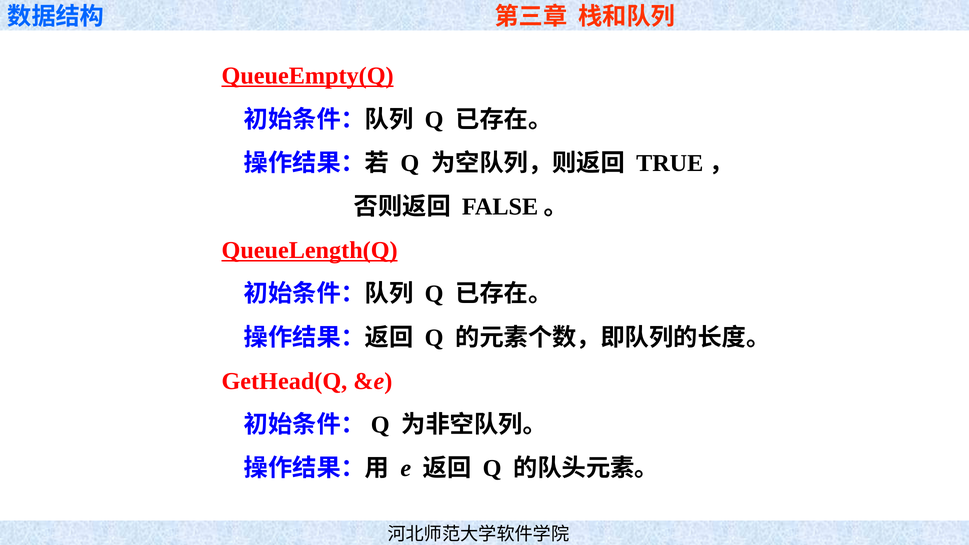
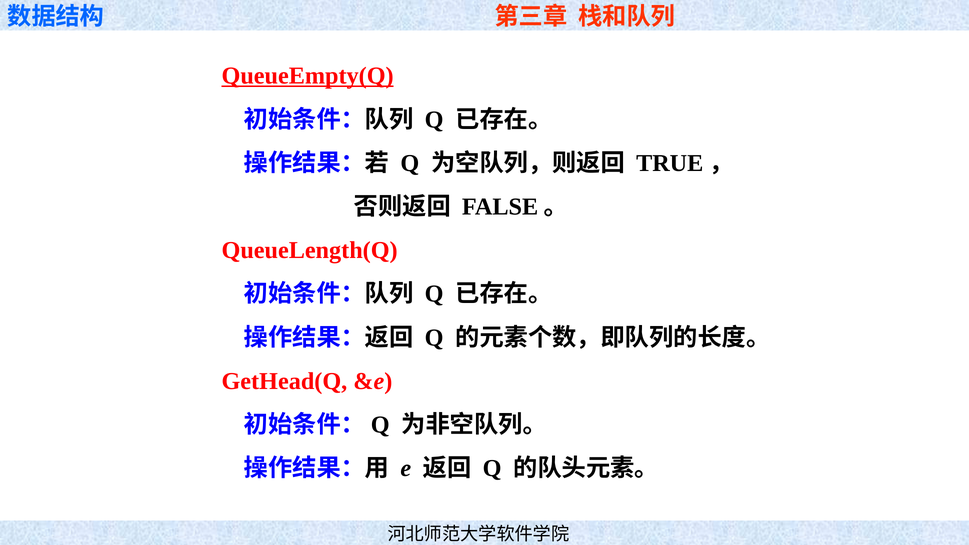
QueueLength(Q underline: present -> none (310, 250)
